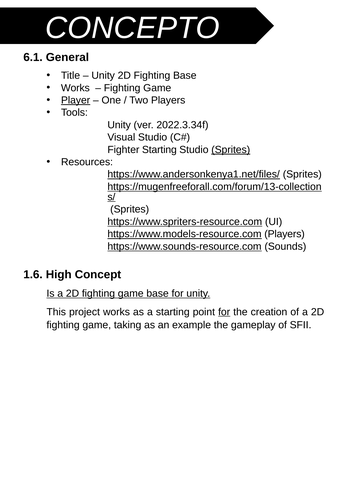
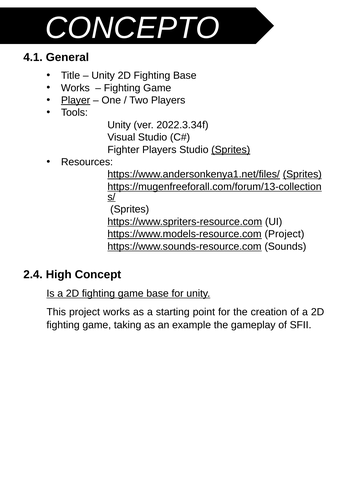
6.1: 6.1 -> 4.1 (33, 57)
Starting: Starting -> Players (159, 150)
Sprites underline: none -> present (302, 175)
Players: Players -> Project (284, 234)
1.6: 1.6 -> 2.4 (33, 275)
for underline: present -> none (224, 312)
